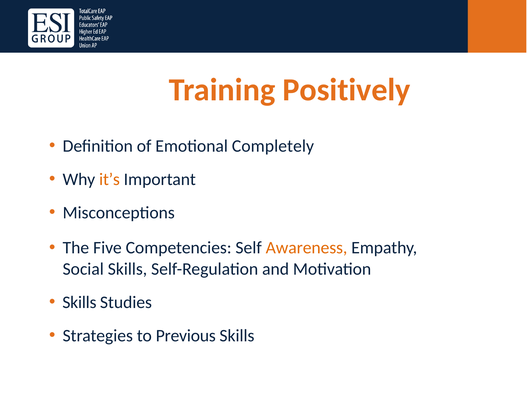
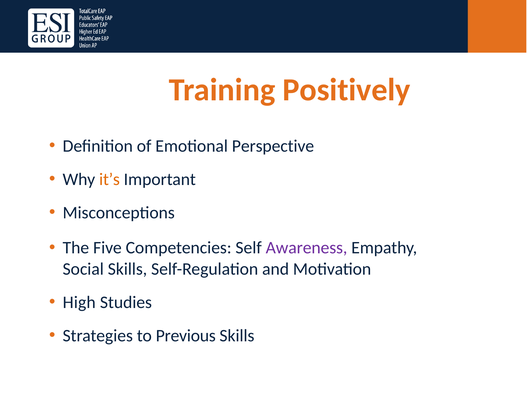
Completely: Completely -> Perspective (273, 146)
Awareness colour: orange -> purple (307, 248)
Skills: Skills -> High (79, 302)
